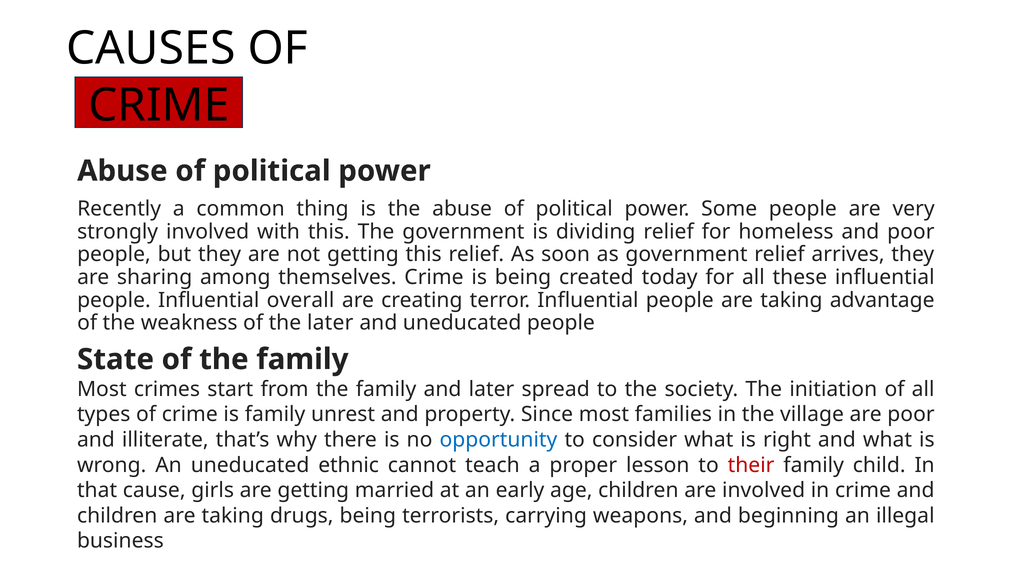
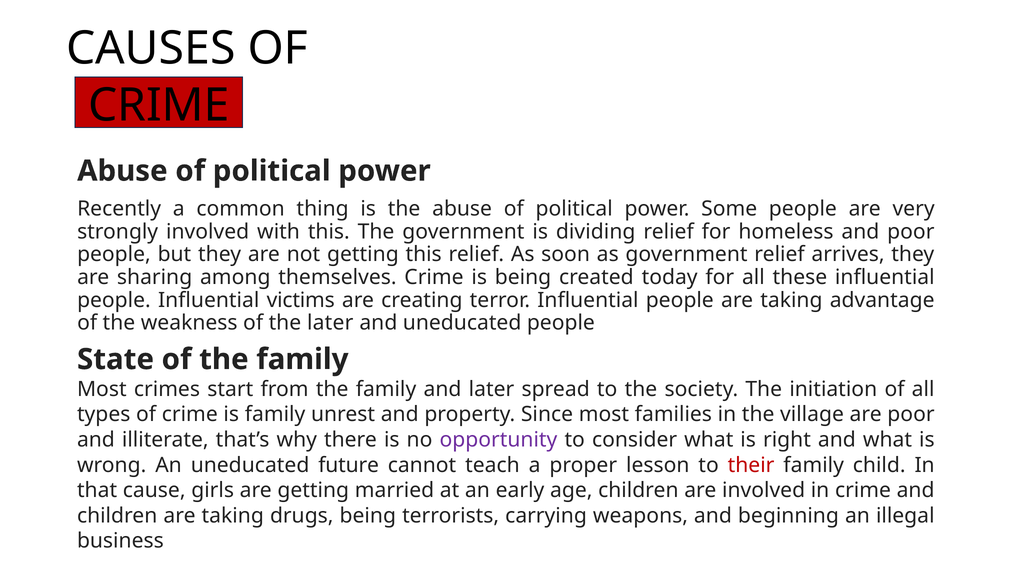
overall: overall -> victims (301, 300)
opportunity colour: blue -> purple (498, 440)
ethnic: ethnic -> future (349, 465)
